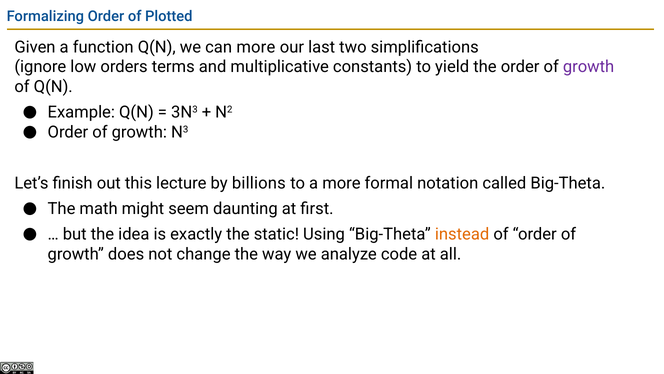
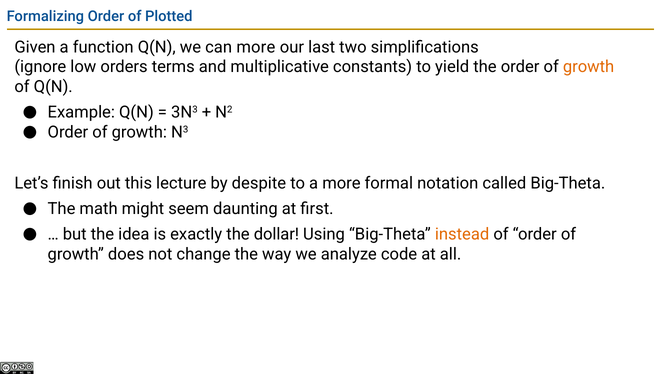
growth colour: purple -> orange (589, 67)
billions: billions -> despite (259, 183)
static: static -> dollar (276, 234)
